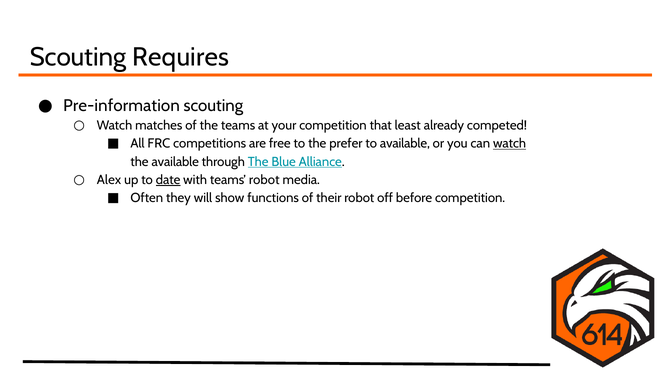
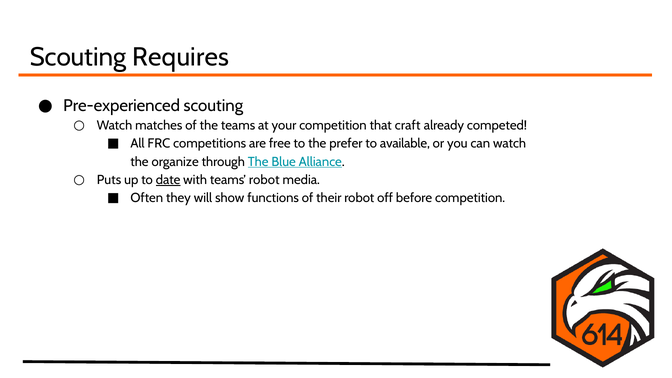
Pre-information: Pre-information -> Pre-experienced (122, 106)
least: least -> craft (408, 126)
watch underline: present -> none (510, 144)
the available: available -> organize (175, 162)
Alex: Alex -> Puts (109, 180)
